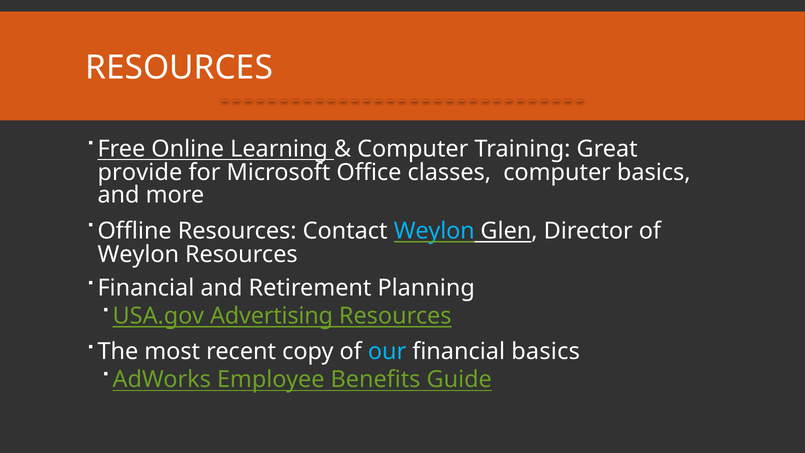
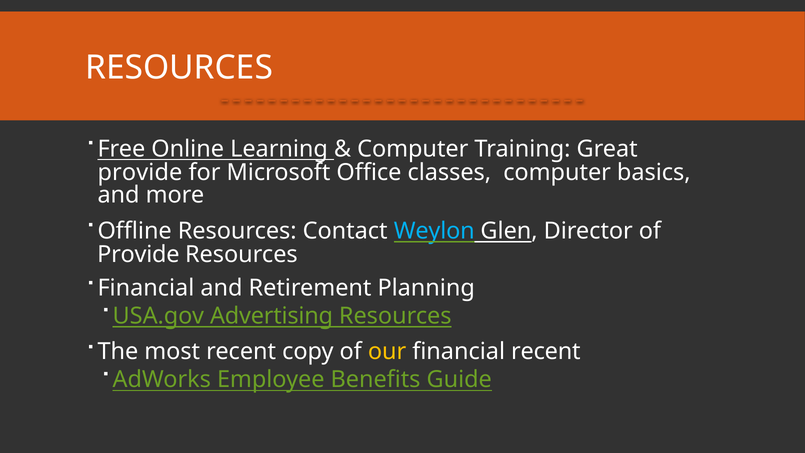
Weylon: Weylon -> Provide (138, 254)
our colour: light blue -> yellow (387, 351)
financial basics: basics -> recent (546, 351)
